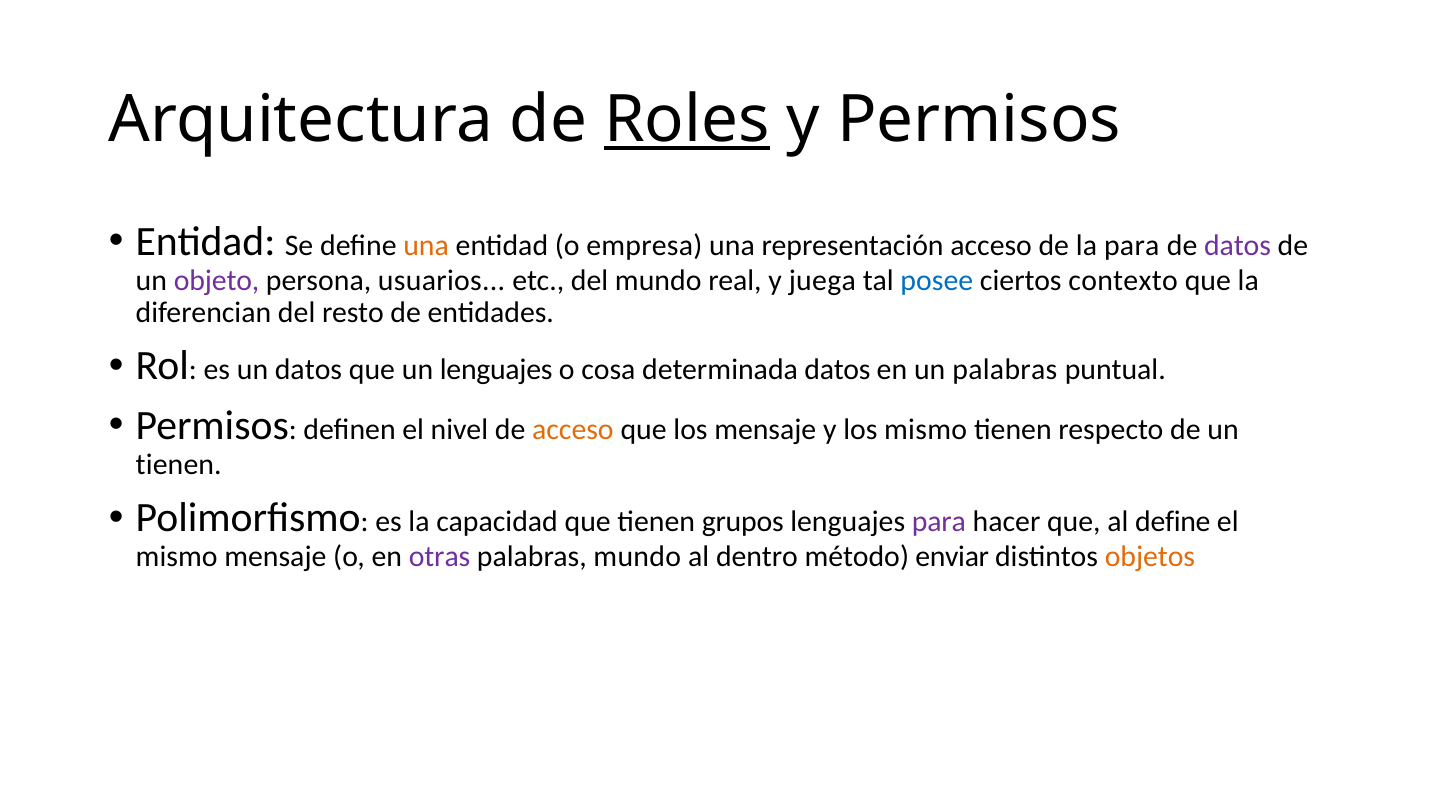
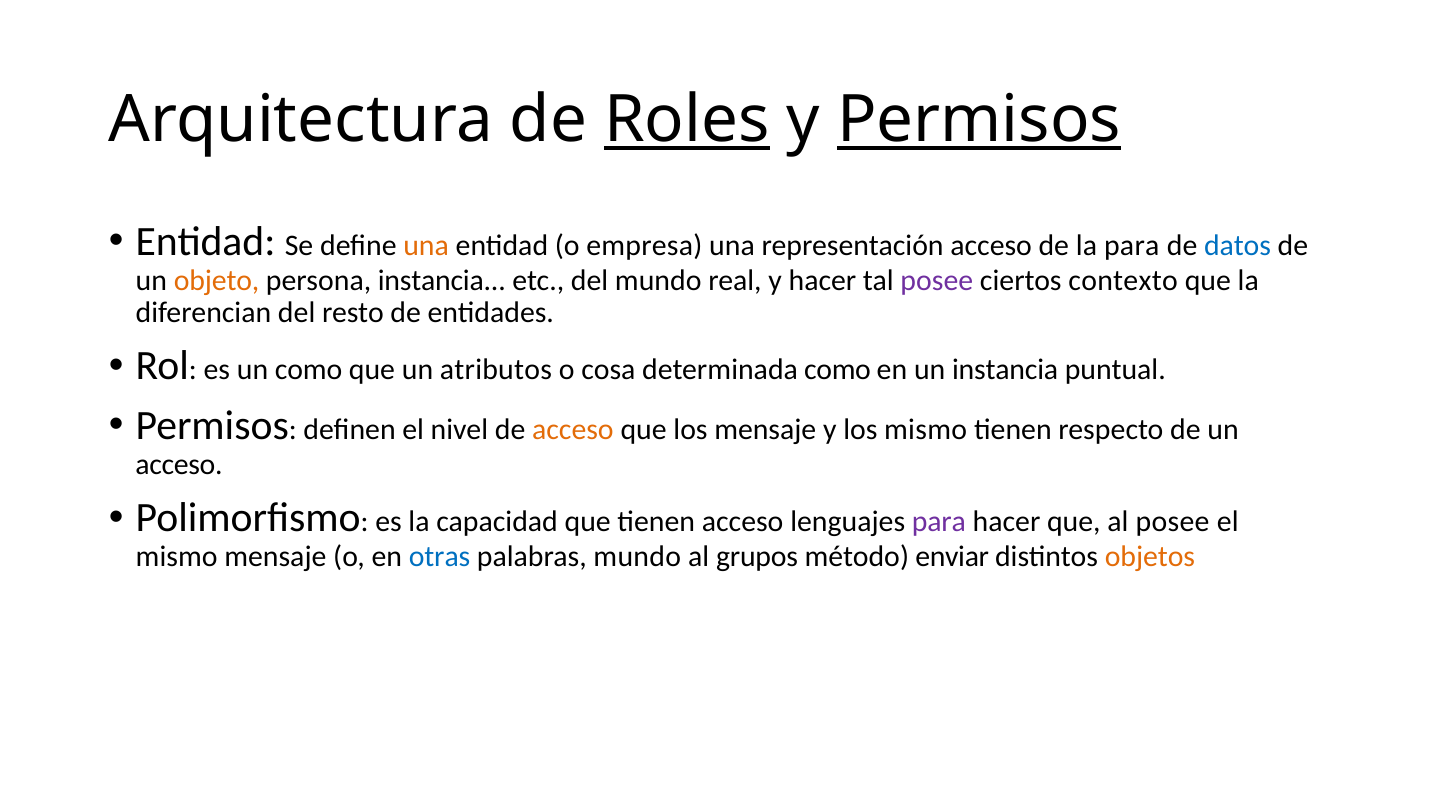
Permisos underline: none -> present (979, 120)
datos colour: purple -> blue (1238, 246)
objeto colour: purple -> orange (217, 280)
persona usuarios: usuarios -> instancia (442, 280)
y juega: juega -> hacer (822, 280)
posee colour: blue -> purple (937, 280)
un datos: datos -> como (309, 370)
un lenguajes: lenguajes -> atributos (496, 370)
determinada datos: datos -> como (838, 370)
un palabras: palabras -> instancia (1005, 370)
tienen: tienen -> acceso (179, 464)
tienen grupos: grupos -> acceso (743, 522)
al define: define -> posee (1173, 522)
otras colour: purple -> blue (440, 556)
dentro: dentro -> grupos (757, 556)
